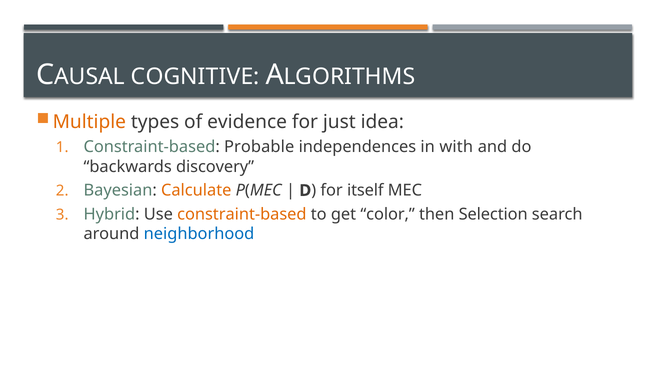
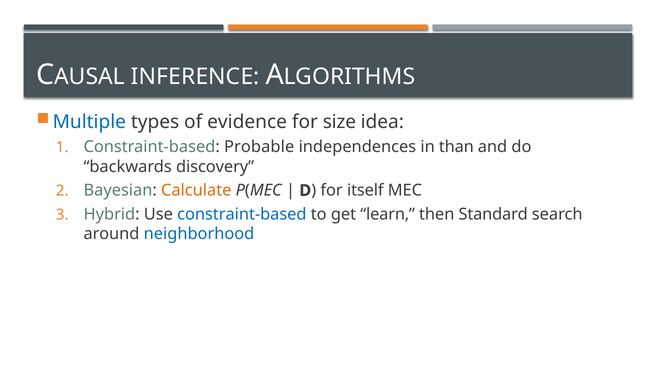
COGNITIVE: COGNITIVE -> INFERENCE (195, 77)
Multiple colour: orange -> blue (89, 122)
just: just -> size (339, 122)
with: with -> than (456, 147)
constraint-based colour: orange -> blue (242, 214)
color: color -> learn (388, 214)
Selection: Selection -> Standard (493, 214)
